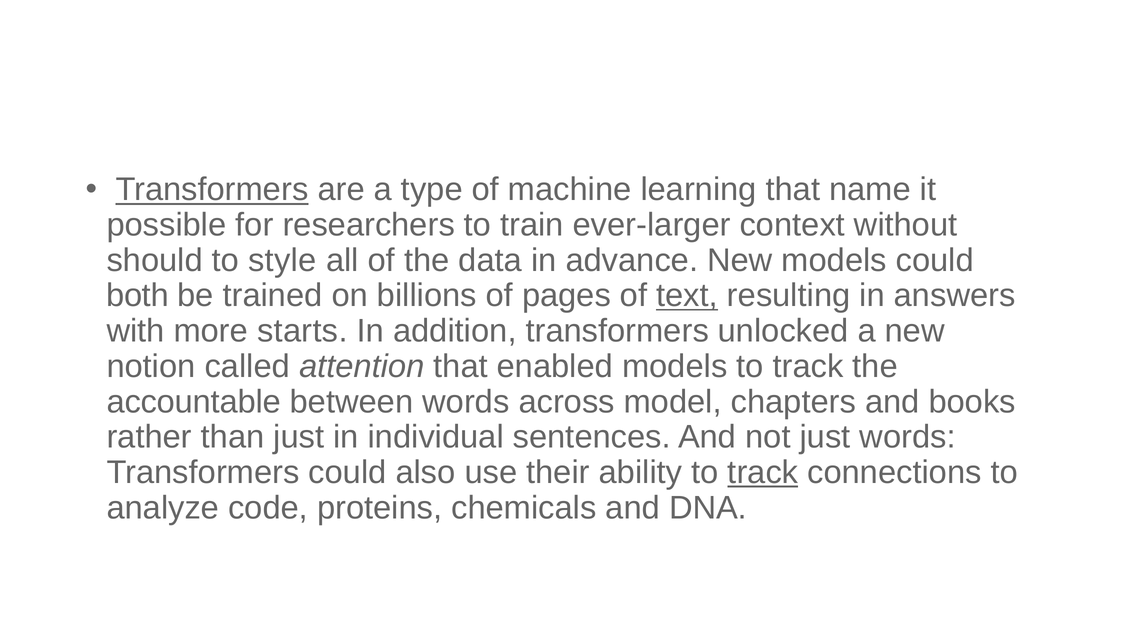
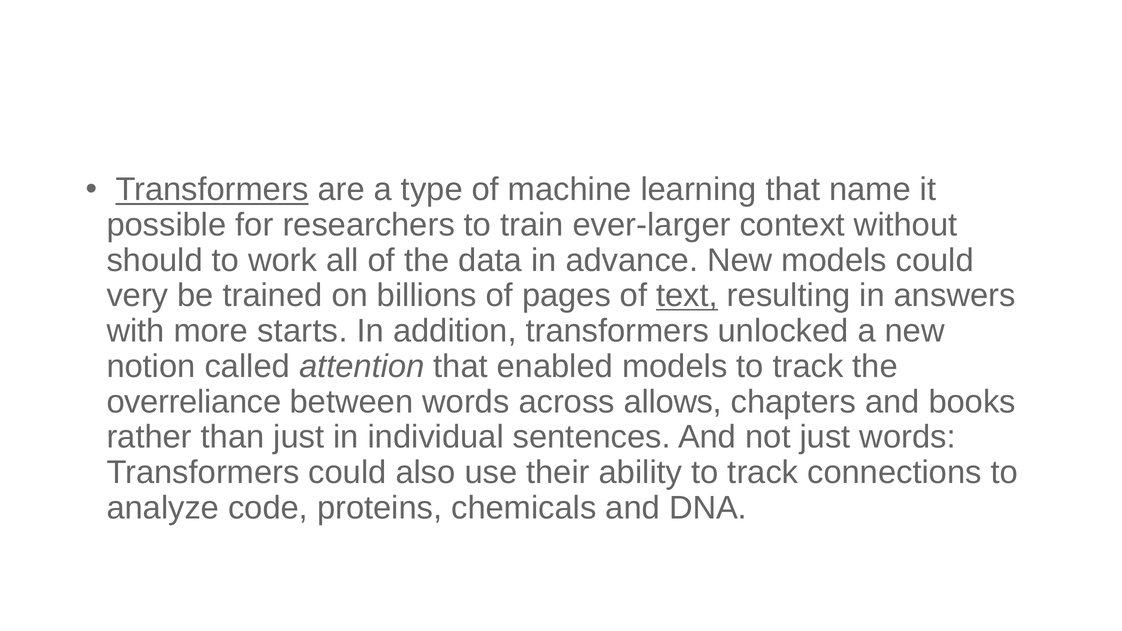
style: style -> work (283, 260)
both: both -> very (137, 296)
accountable: accountable -> overreliance (194, 402)
model: model -> allows (673, 402)
track underline: present -> none (763, 472)
